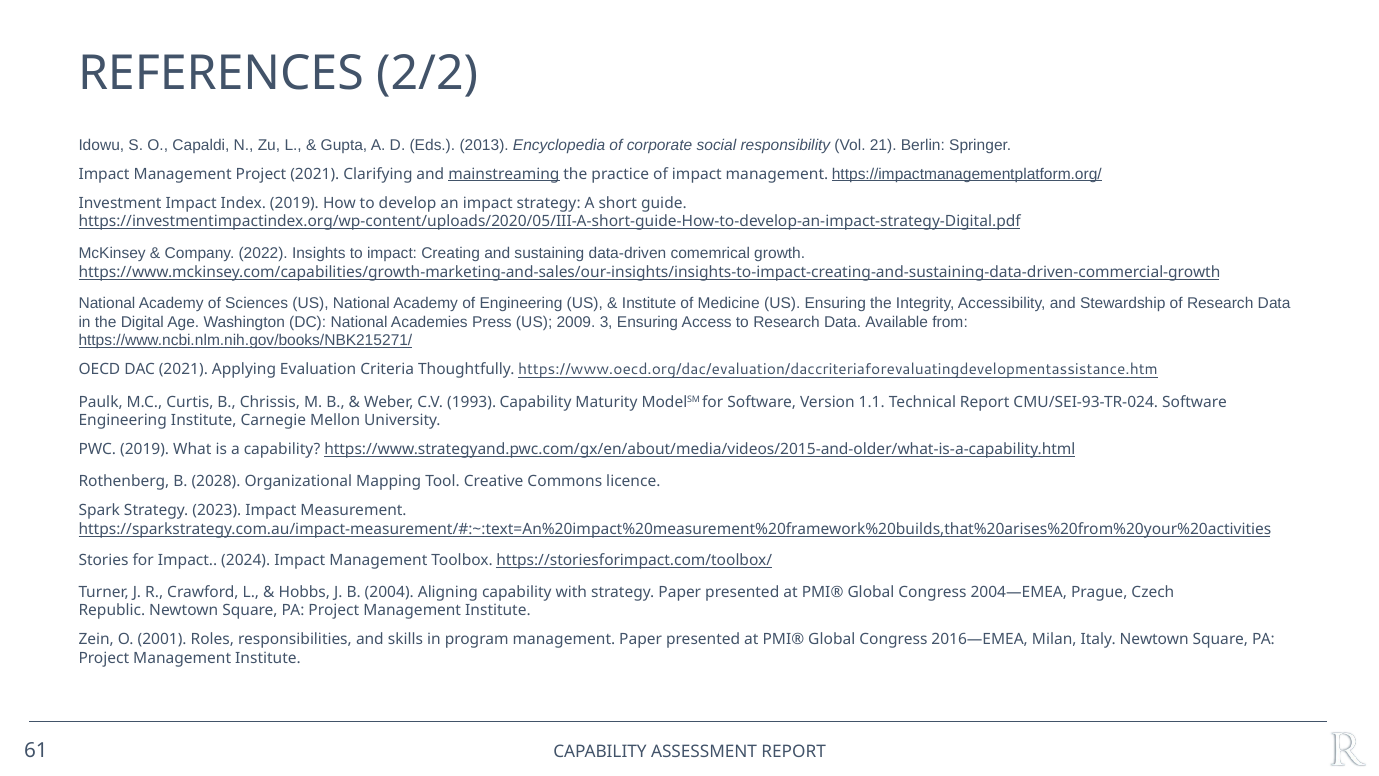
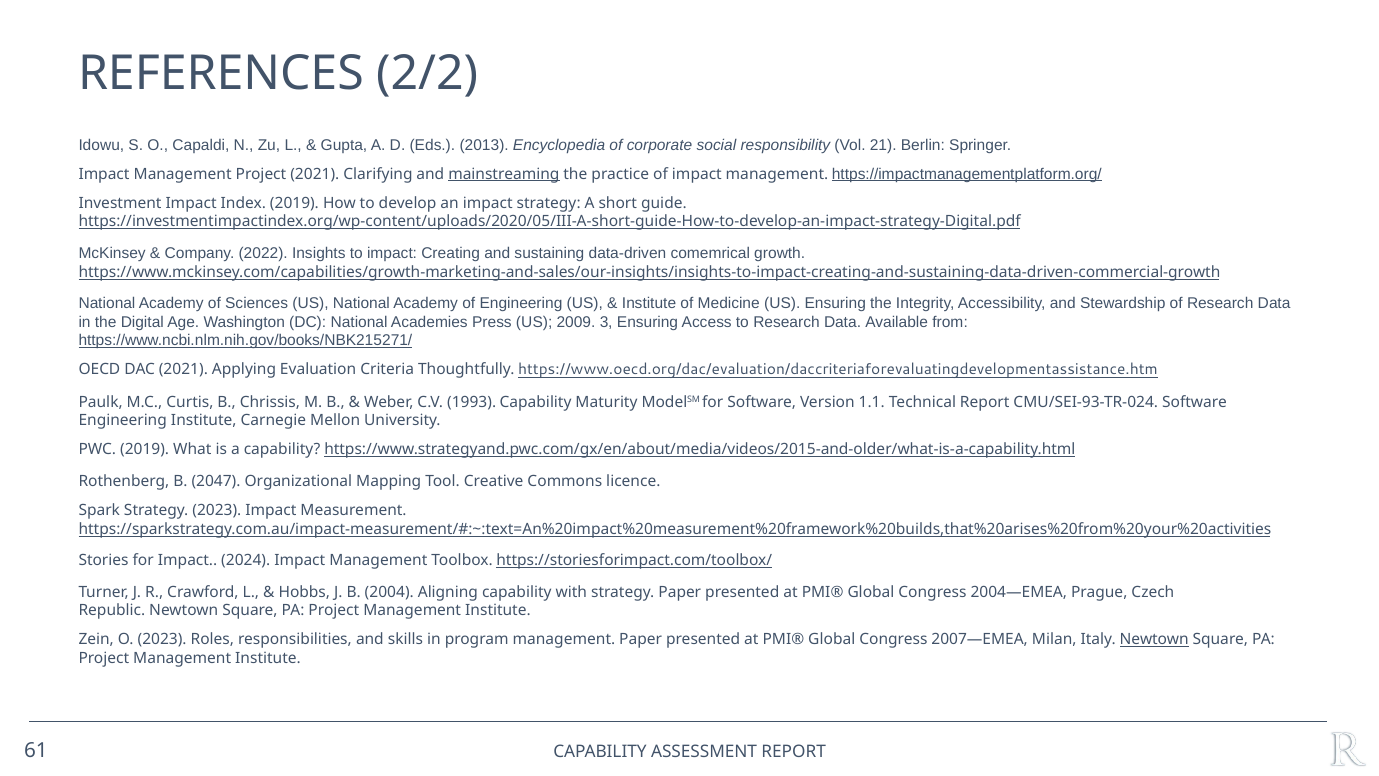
2028: 2028 -> 2047 (216, 481)
O 2001: 2001 -> 2023 (162, 639)
2016—EMEA: 2016—EMEA -> 2007—EMEA (980, 639)
Newtown underline: none -> present (1154, 639)
